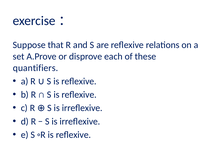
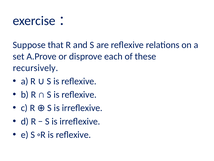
quantifiers: quantifiers -> recursively (36, 68)
